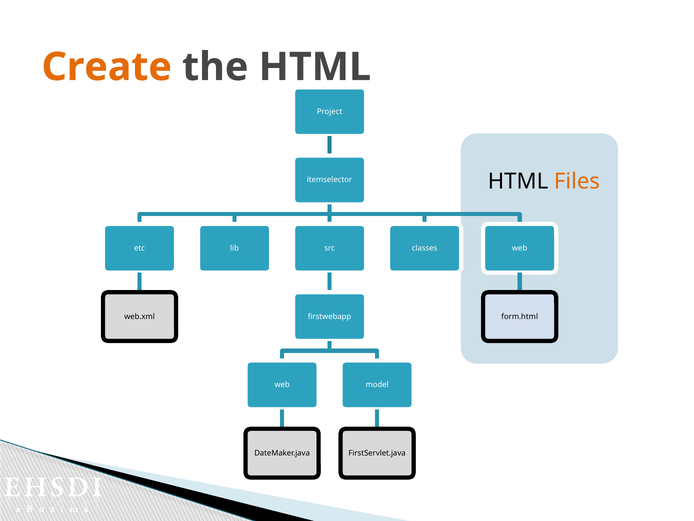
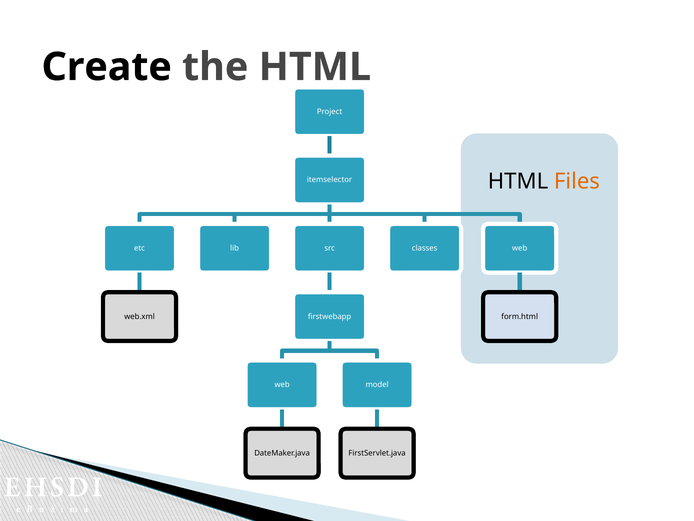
Create colour: orange -> black (107, 67)
